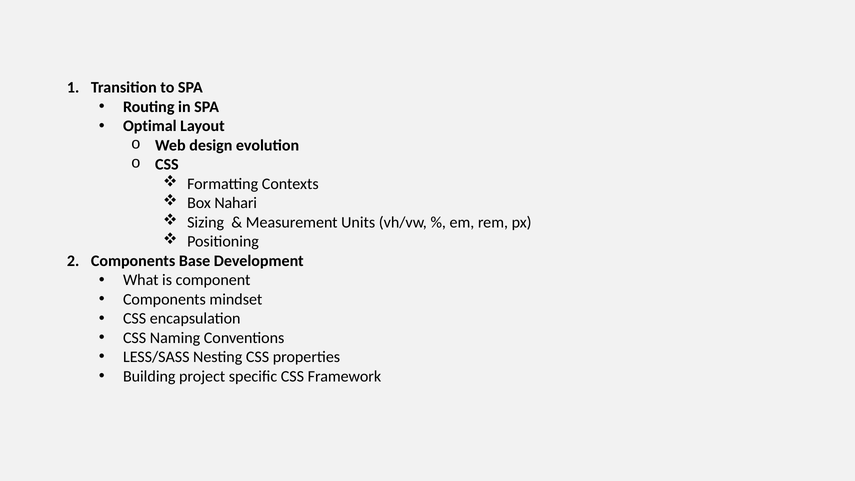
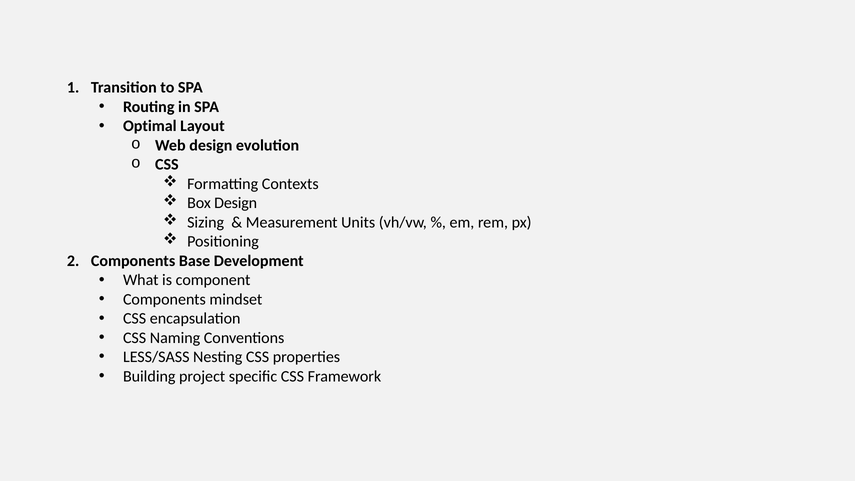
Box Nahari: Nahari -> Design (236, 203)
